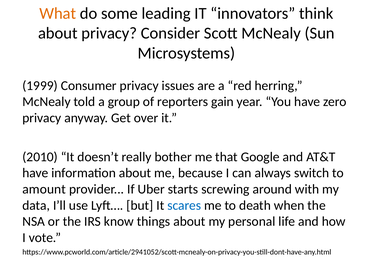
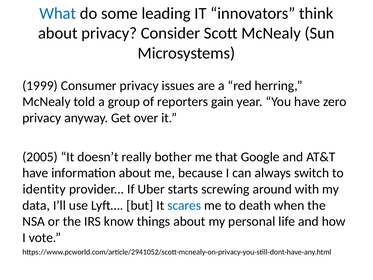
What colour: orange -> blue (58, 13)
2010: 2010 -> 2005 (40, 157)
amount: amount -> identity (44, 189)
